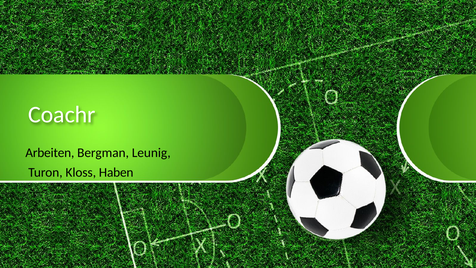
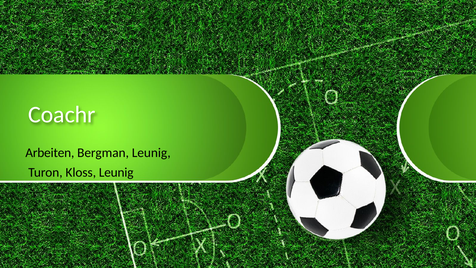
Kloss Haben: Haben -> Leunig (116, 172)
